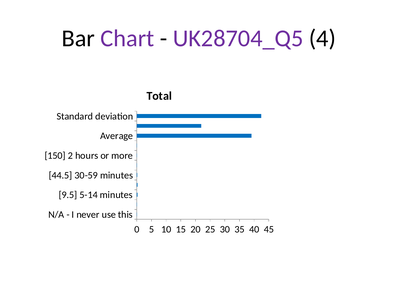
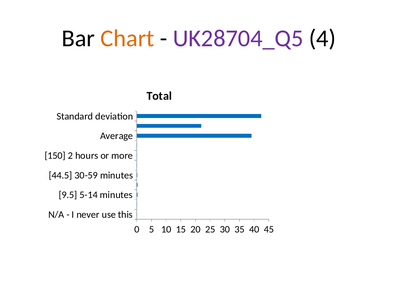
Chart colour: purple -> orange (127, 39)
